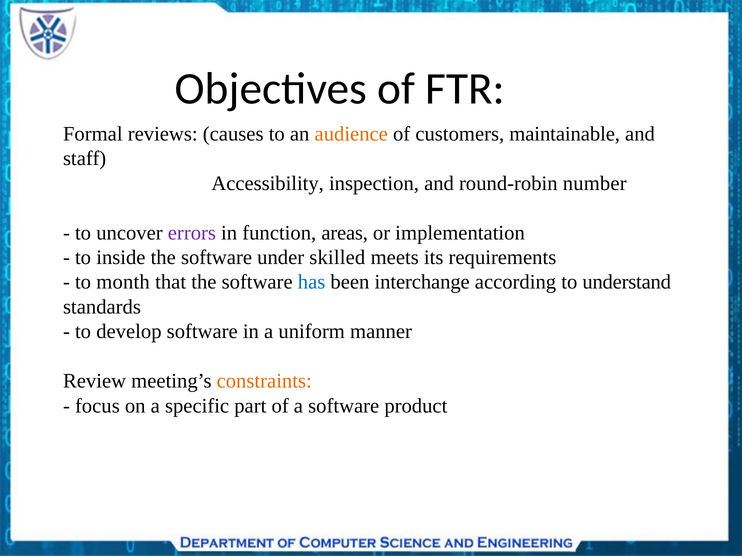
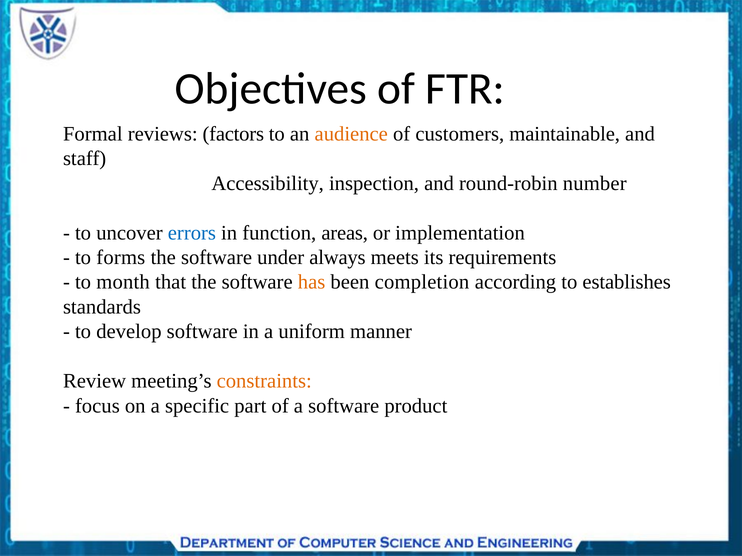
causes: causes -> factors (233, 134)
errors colour: purple -> blue (192, 233)
inside: inside -> forms (121, 258)
skilled: skilled -> always (337, 258)
has colour: blue -> orange (312, 282)
interchange: interchange -> completion (422, 282)
understand: understand -> establishes (627, 282)
